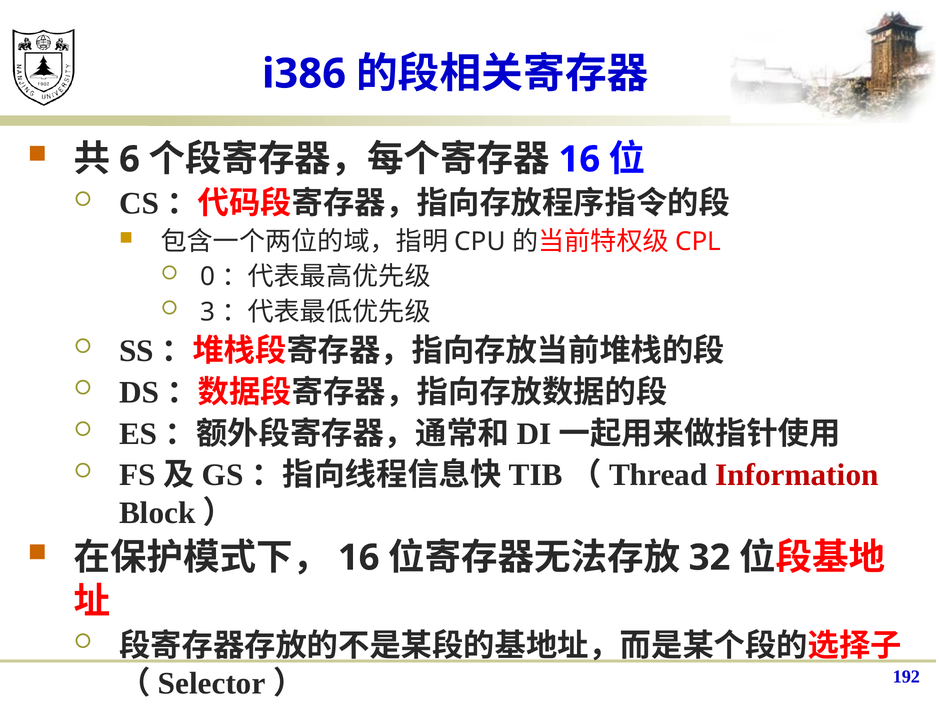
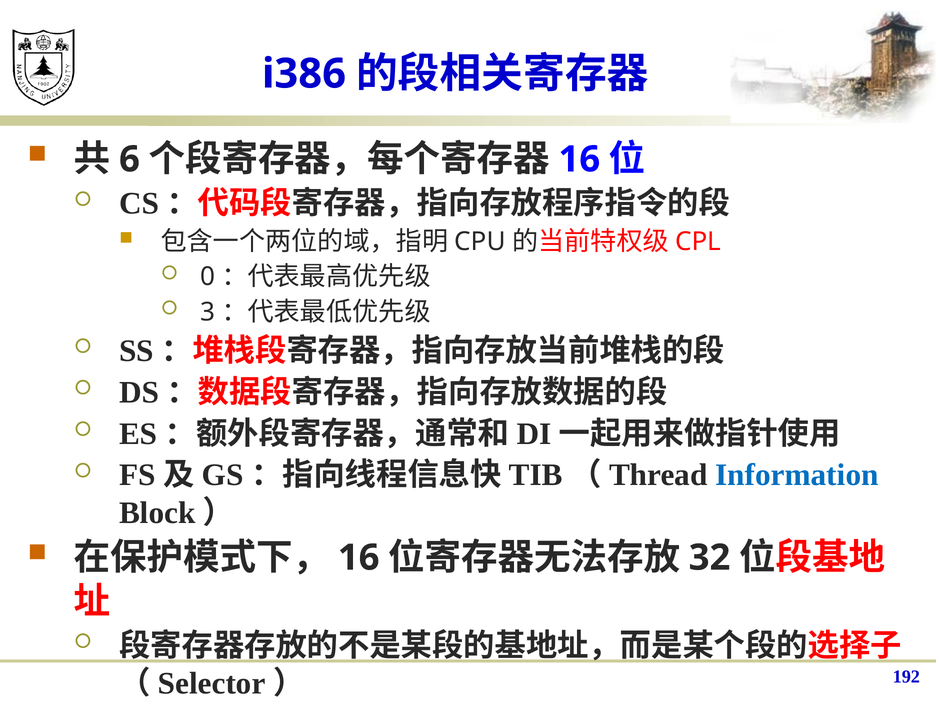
Information colour: red -> blue (797, 475)
